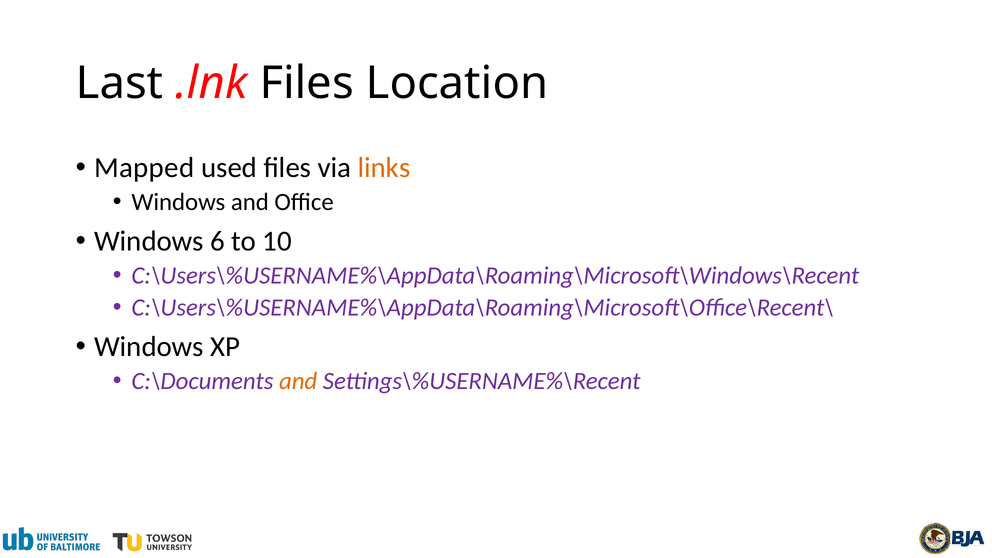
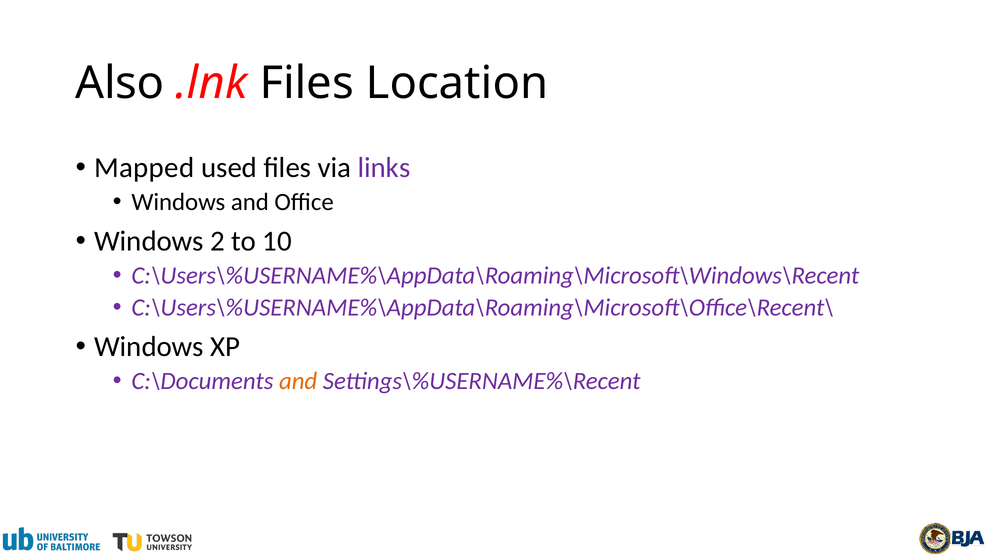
Last: Last -> Also (120, 83)
links colour: orange -> purple (384, 168)
6: 6 -> 2 (217, 241)
